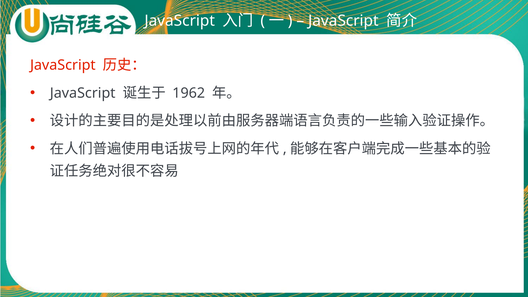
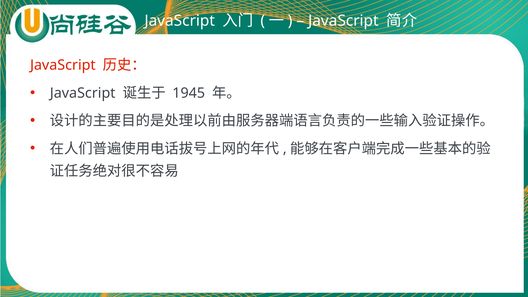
1962: 1962 -> 1945 (189, 93)
